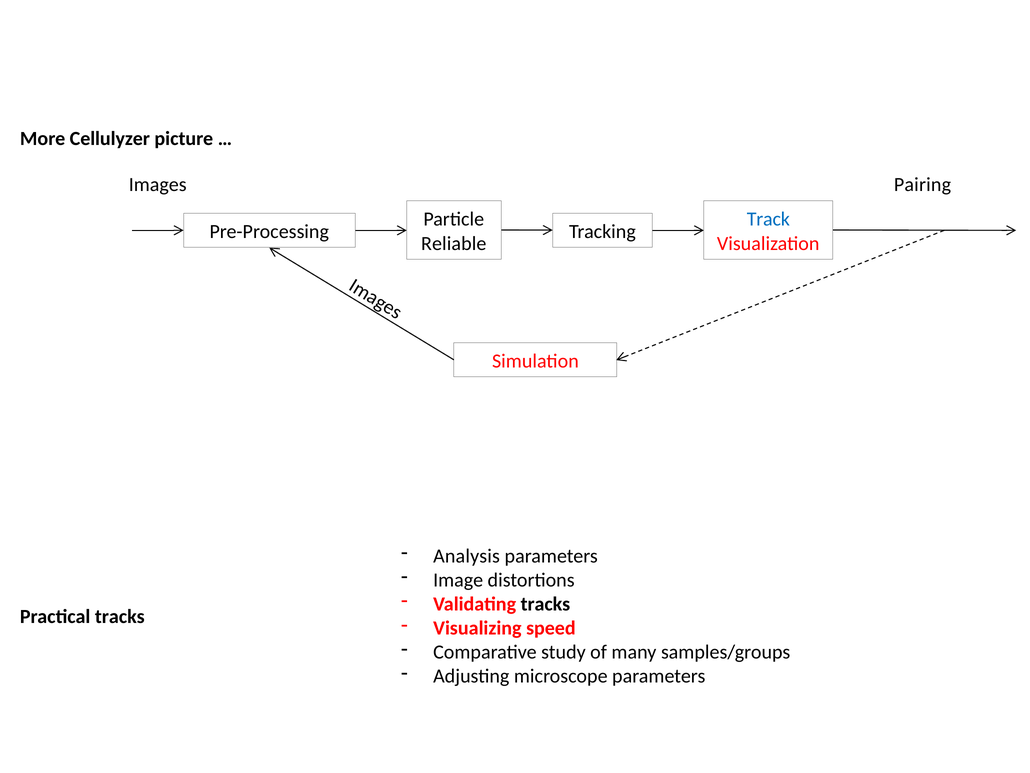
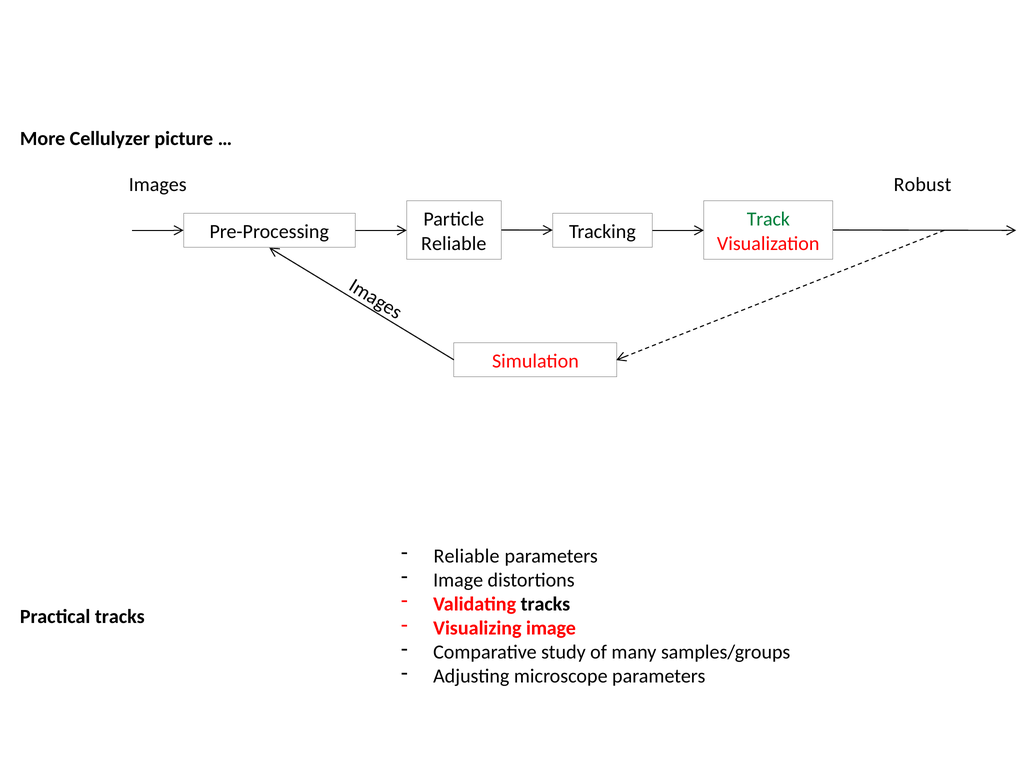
Pairing: Pairing -> Robust (923, 185)
Track colour: blue -> green (768, 219)
Analysis: Analysis -> Reliable (467, 556)
Visualizing speed: speed -> image (551, 628)
